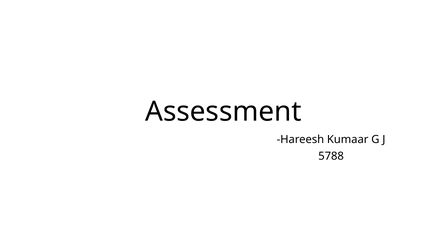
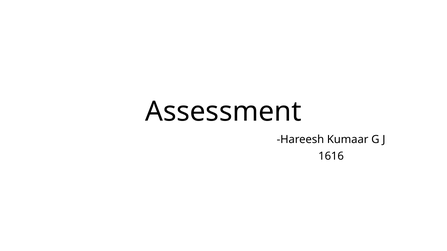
5788: 5788 -> 1616 (331, 156)
